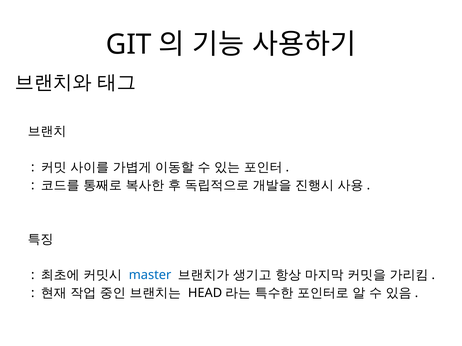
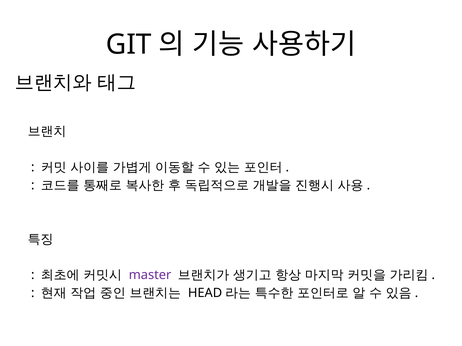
master colour: blue -> purple (150, 275)
